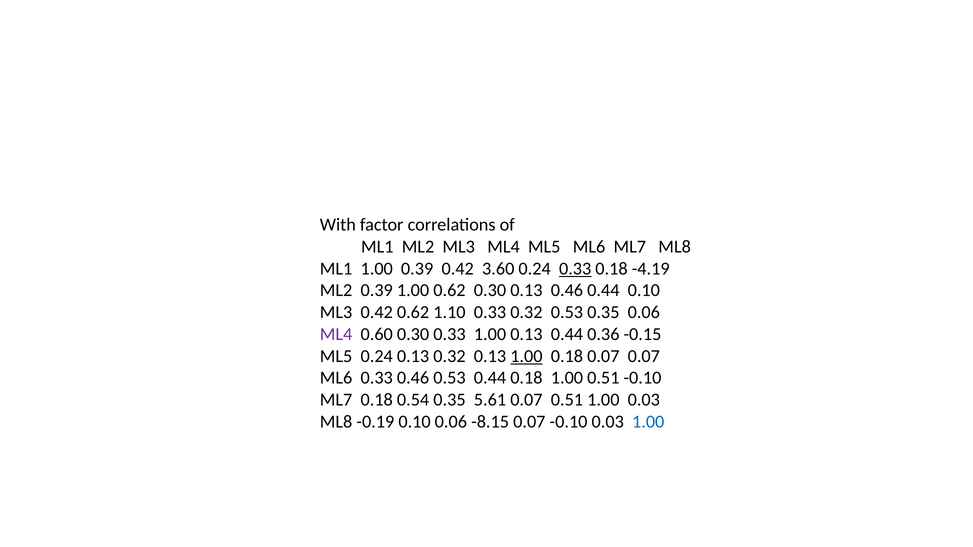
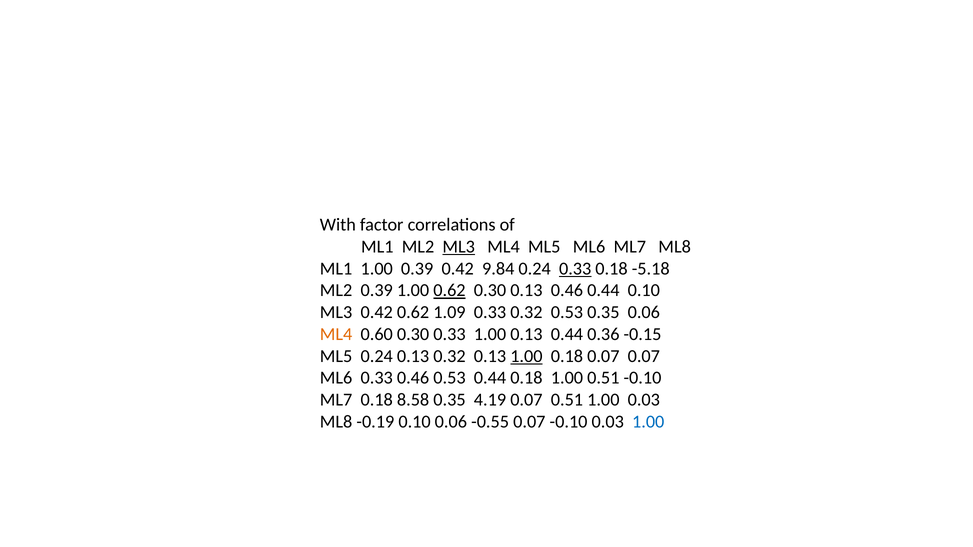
ML3 underline: none -> present (459, 247)
3.60: 3.60 -> 9.84 (498, 269)
-4.19: -4.19 -> -5.18 (651, 269)
0.62 underline: none -> present (449, 291)
1.10: 1.10 -> 1.09 (449, 313)
ML4 colour: purple -> orange (336, 334)
0.54: 0.54 -> 8.58 (413, 400)
5.61: 5.61 -> 4.19 (490, 400)
-8.15: -8.15 -> -0.55 (490, 422)
